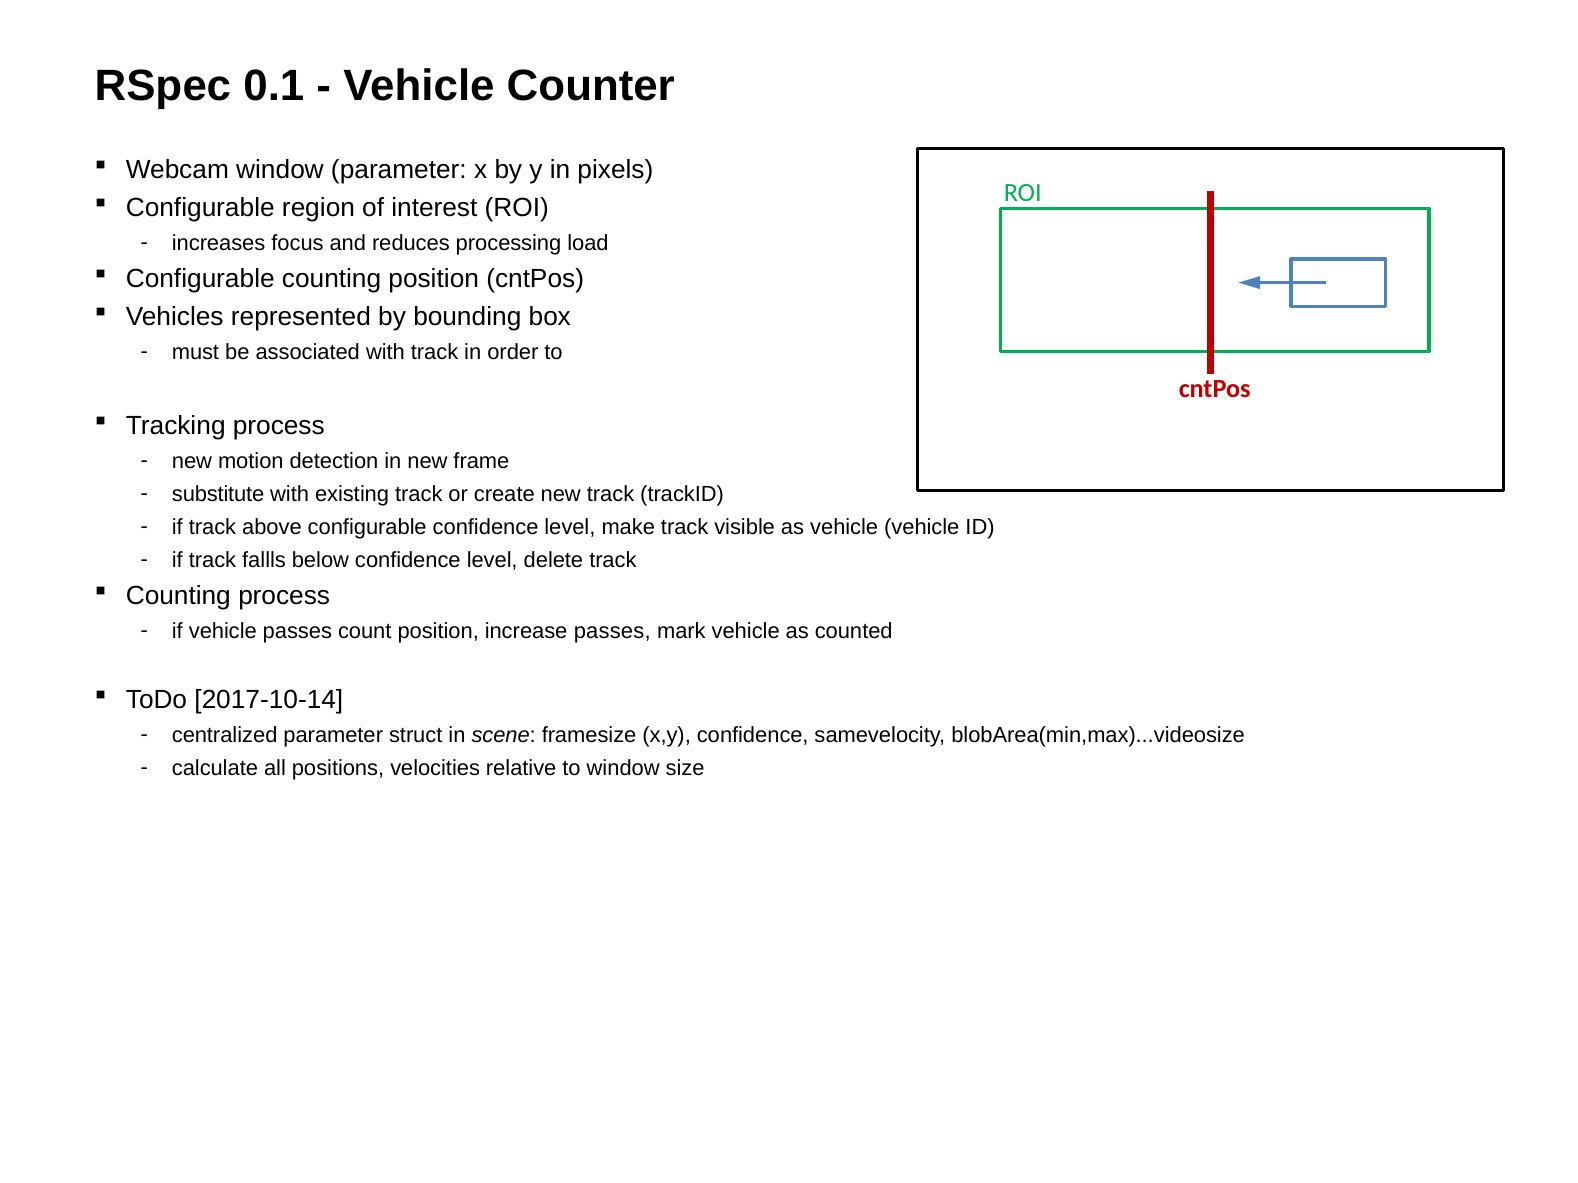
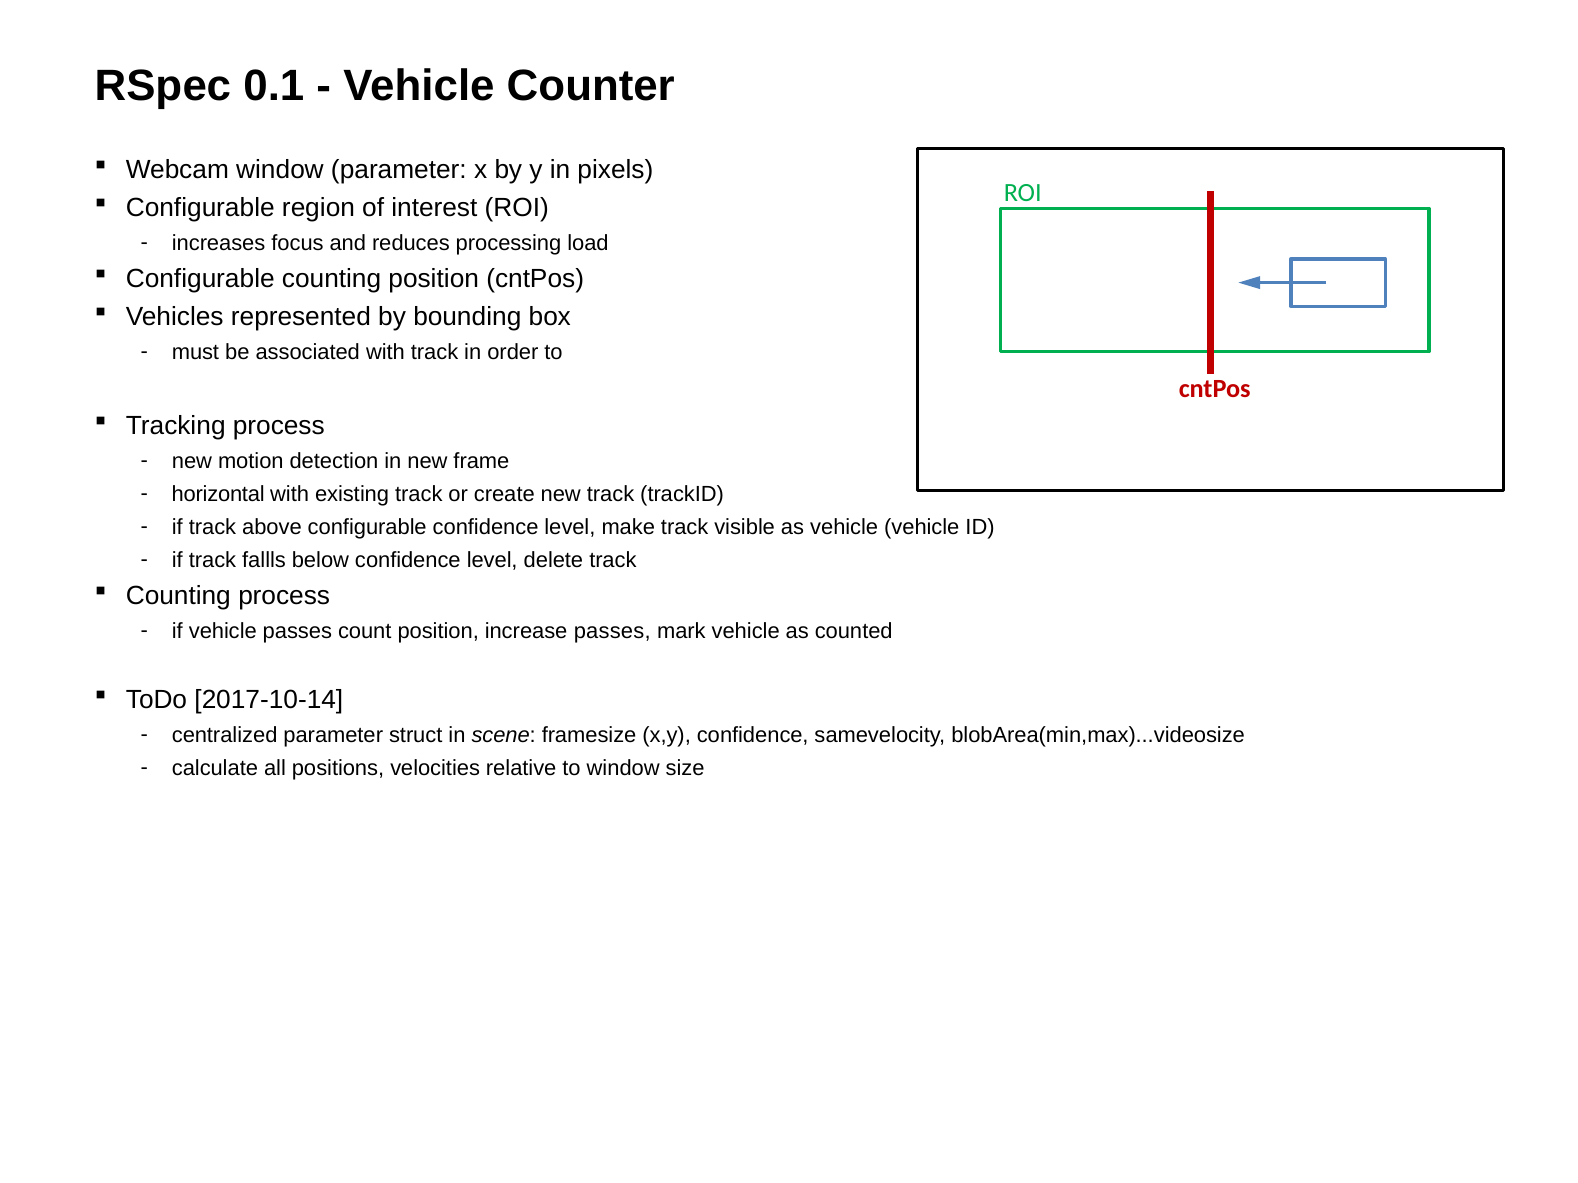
substitute: substitute -> horizontal (218, 495)
